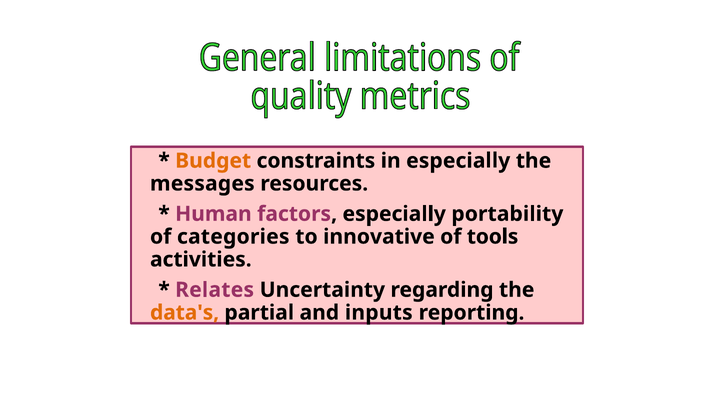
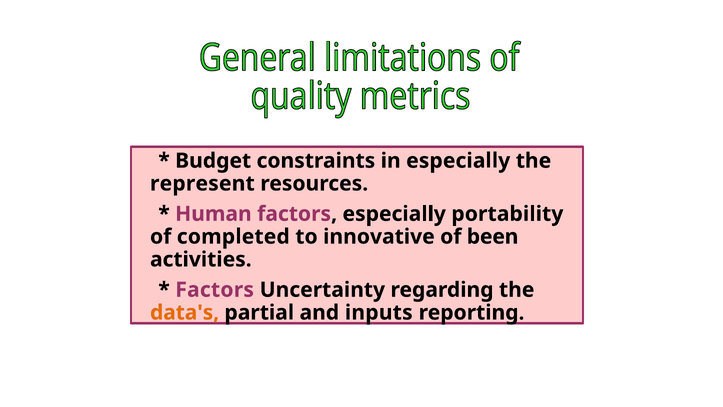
Budget colour: orange -> black (213, 161)
messages: messages -> represent (202, 183)
categories: categories -> completed (233, 237)
tools: tools -> been (493, 237)
Relates: Relates -> Factors (215, 290)
